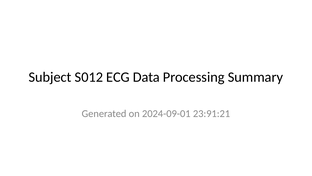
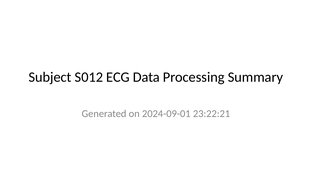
23:91:21: 23:91:21 -> 23:22:21 (212, 113)
